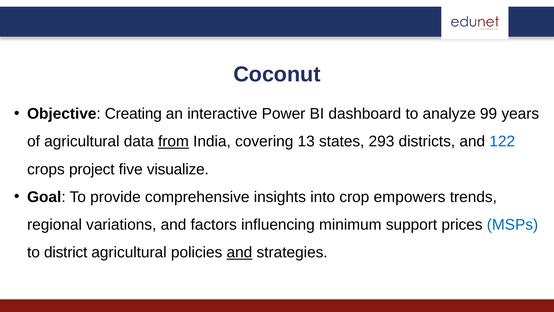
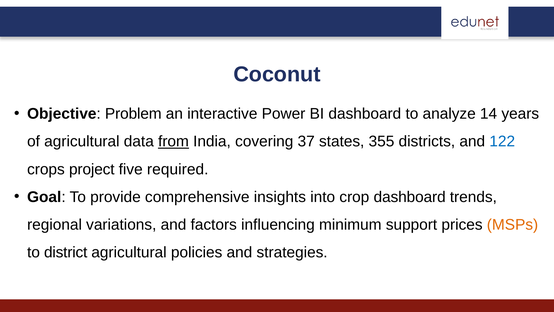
Creating: Creating -> Problem (133, 114)
99: 99 -> 14 (489, 114)
13: 13 -> 37 (306, 141)
293: 293 -> 355 (382, 141)
visualize: visualize -> required (178, 169)
crop empowers: empowers -> dashboard (410, 197)
MSPs colour: blue -> orange (513, 224)
and underline: present -> none (239, 252)
